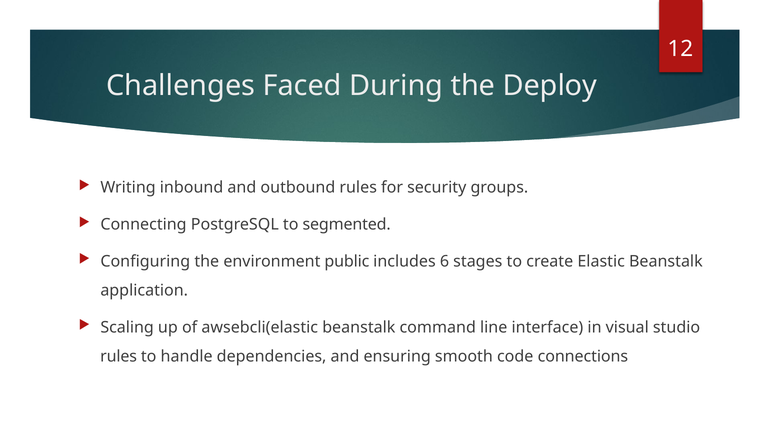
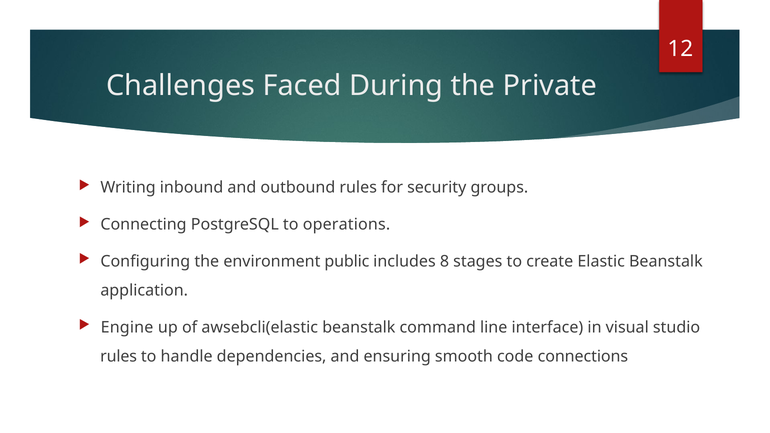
Deploy: Deploy -> Private (550, 86)
segmented: segmented -> operations (346, 225)
6: 6 -> 8 (445, 262)
Scaling: Scaling -> Engine (127, 327)
